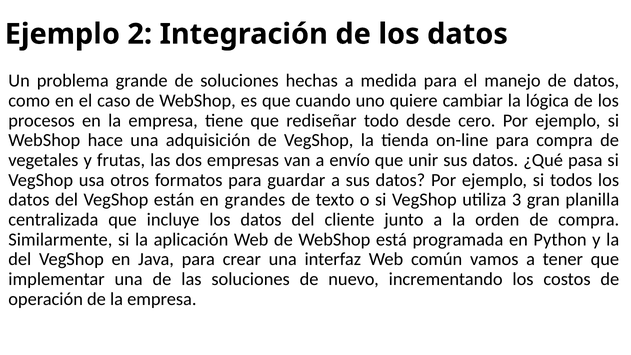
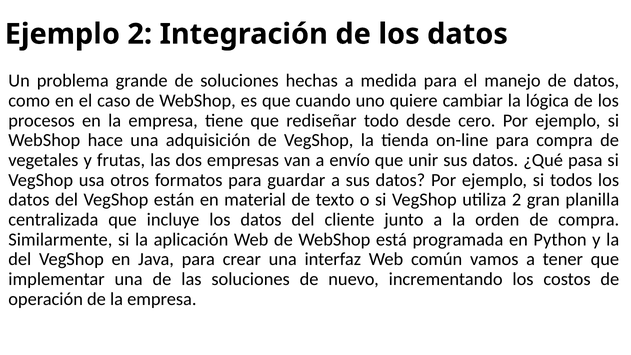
grandes: grandes -> material (255, 200)
utiliza 3: 3 -> 2 (517, 200)
